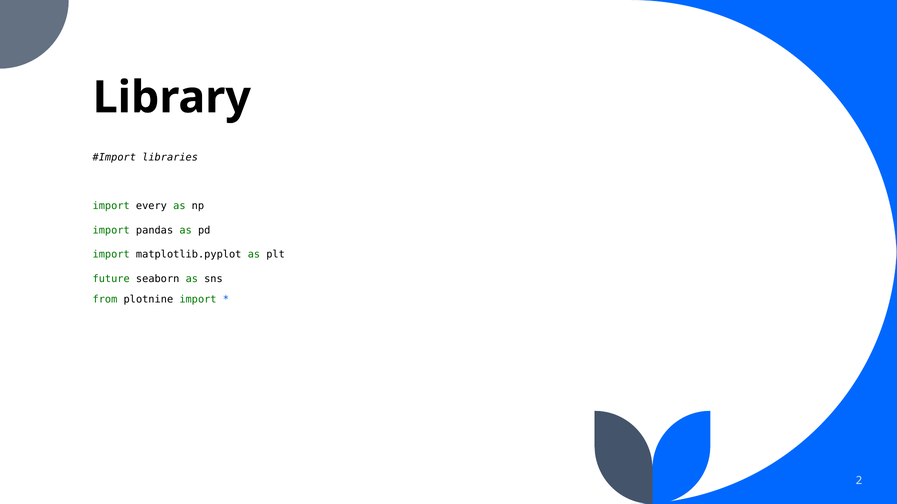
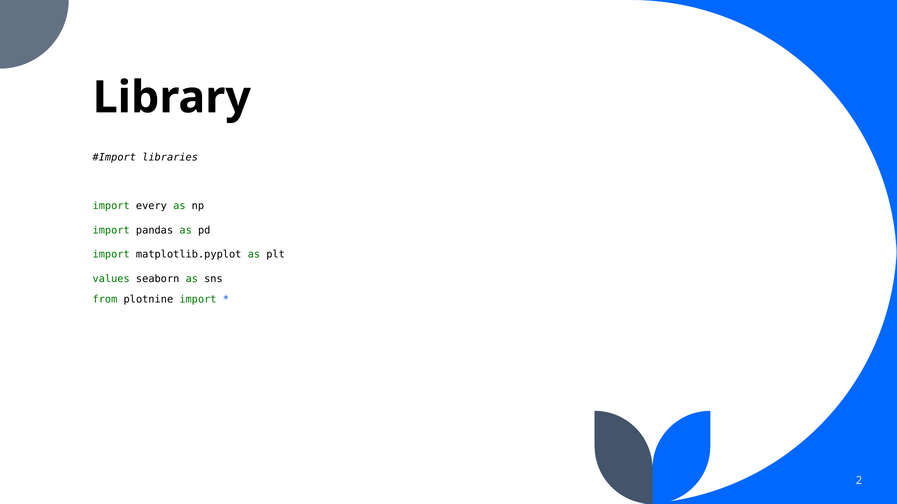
future: future -> values (111, 279)
